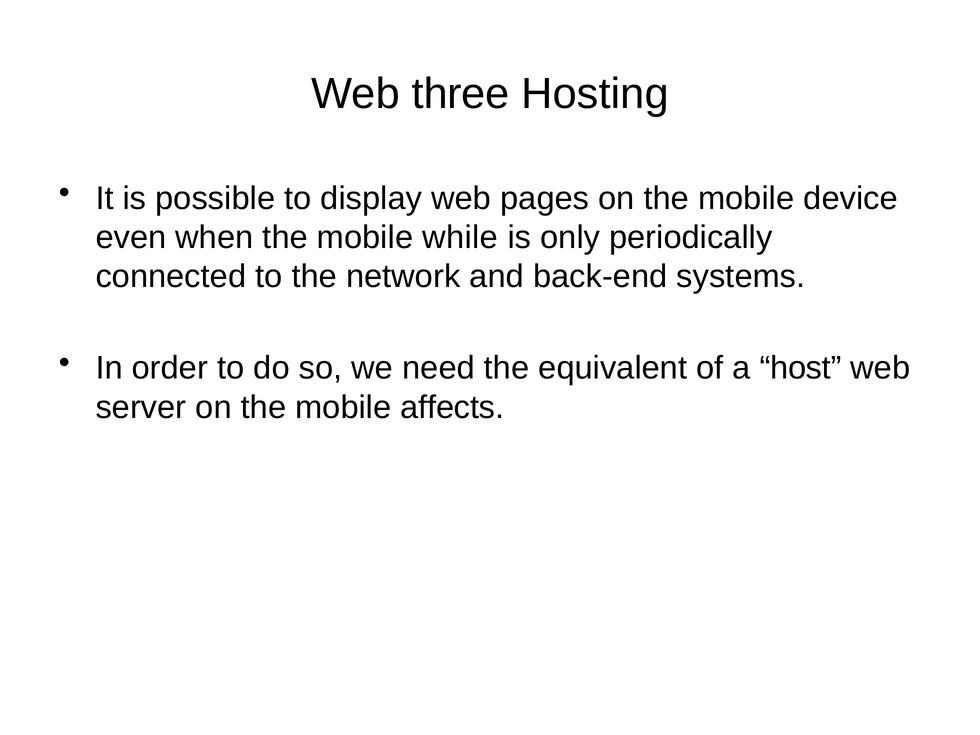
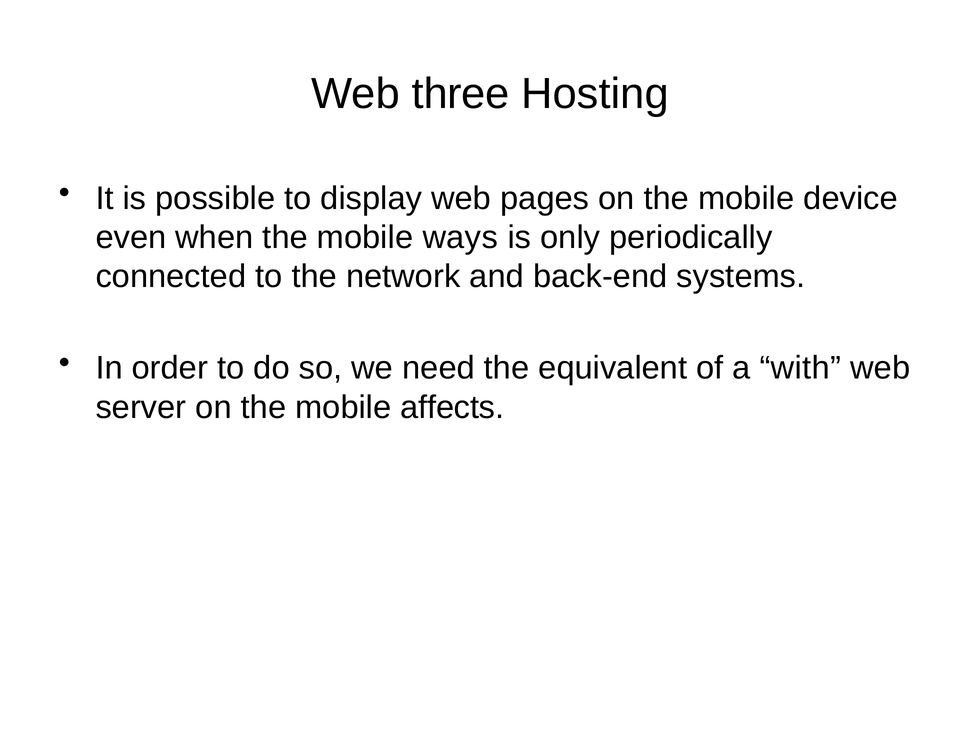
while: while -> ways (460, 237)
host: host -> with (800, 368)
